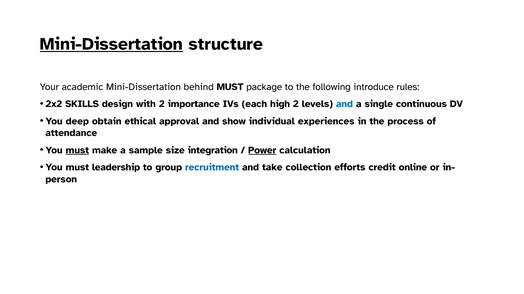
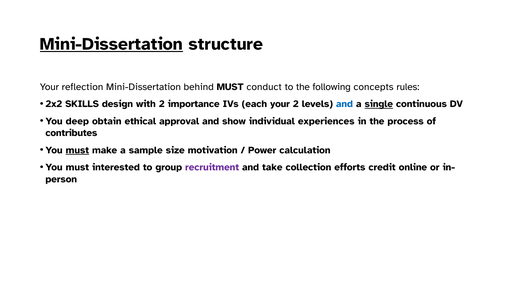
academic: academic -> reflection (82, 87)
package: package -> conduct (264, 87)
introduce: introduce -> concepts (374, 87)
each high: high -> your (280, 104)
single underline: none -> present (379, 104)
attendance: attendance -> contributes (71, 133)
integration: integration -> motivation (213, 151)
Power underline: present -> none (262, 151)
leadership: leadership -> interested (116, 168)
recruitment colour: blue -> purple (212, 168)
